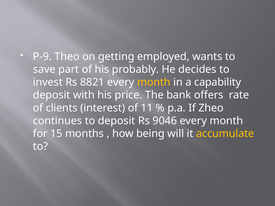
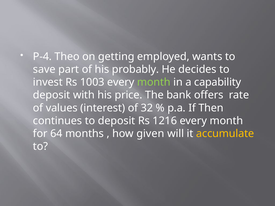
P-9: P-9 -> P-4 (42, 57)
8821: 8821 -> 1003 (92, 82)
month colour: yellow -> light green (154, 82)
clients: clients -> values (62, 108)
11: 11 -> 32 (147, 108)
Zheo: Zheo -> Then (211, 108)
9046: 9046 -> 1216 (165, 121)
15: 15 -> 64 (56, 134)
being: being -> given (150, 134)
